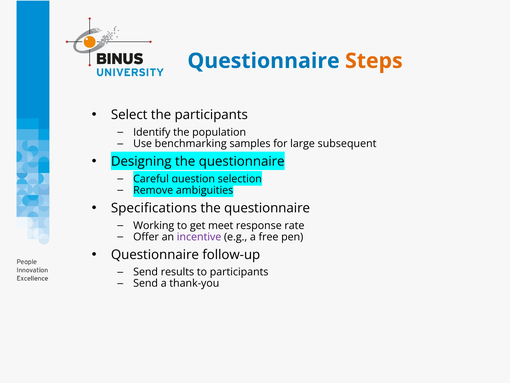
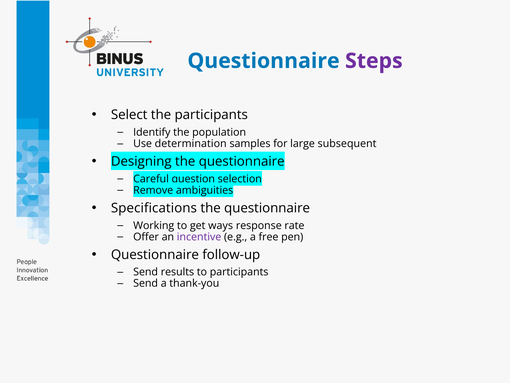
Steps colour: orange -> purple (374, 61)
benchmarking: benchmarking -> determination (191, 143)
meet: meet -> ways (221, 225)
